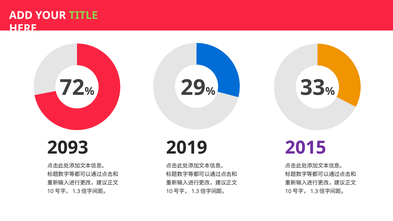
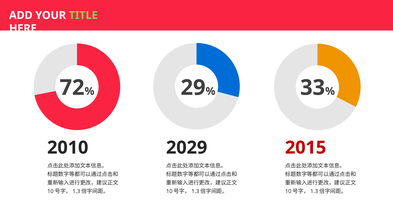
2093: 2093 -> 2010 (68, 148)
2019: 2019 -> 2029 (187, 148)
2015 colour: purple -> red (306, 148)
